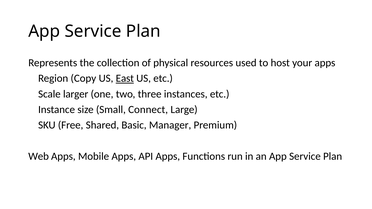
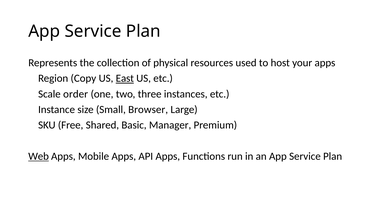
larger: larger -> order (76, 94)
Connect: Connect -> Browser (148, 110)
Web underline: none -> present (39, 156)
